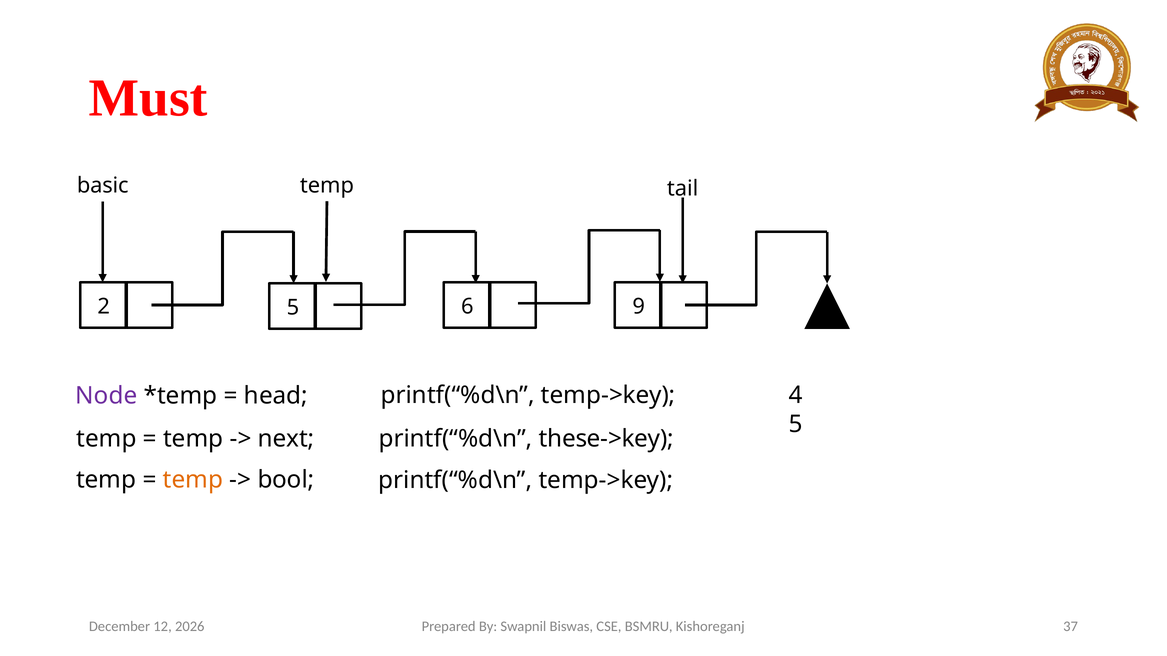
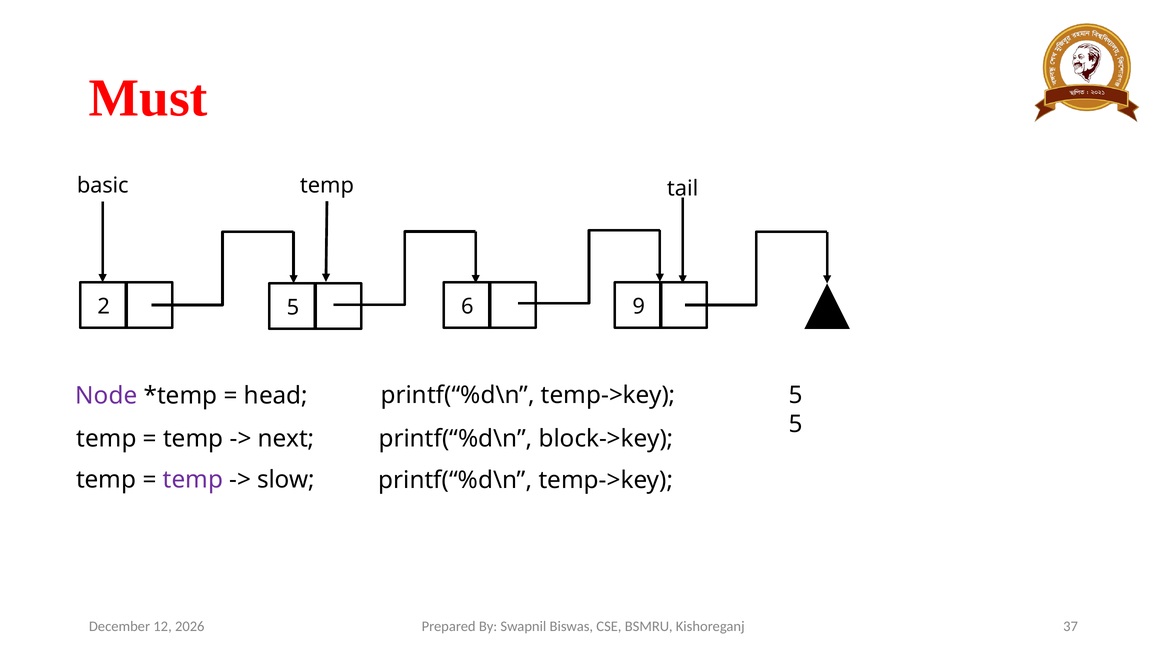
temp->key 4: 4 -> 5 (796, 395)
these->key: these->key -> block->key (606, 439)
temp colour: orange -> purple (193, 480)
bool: bool -> slow (286, 480)
